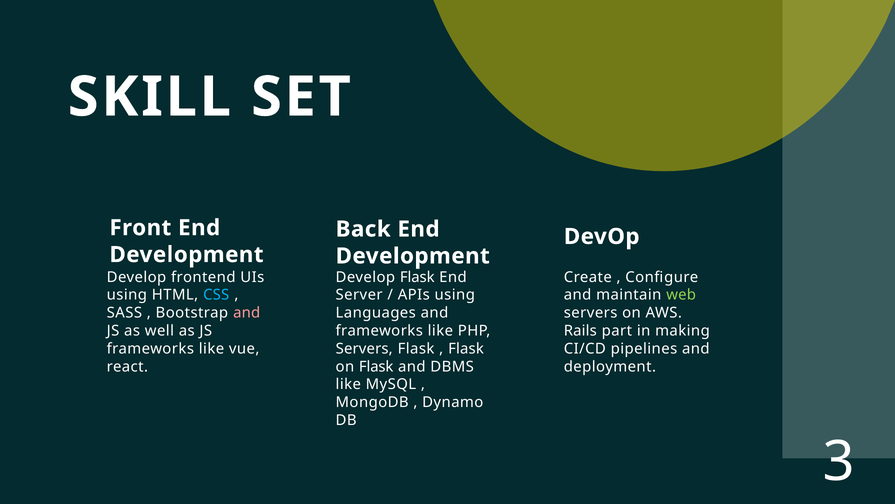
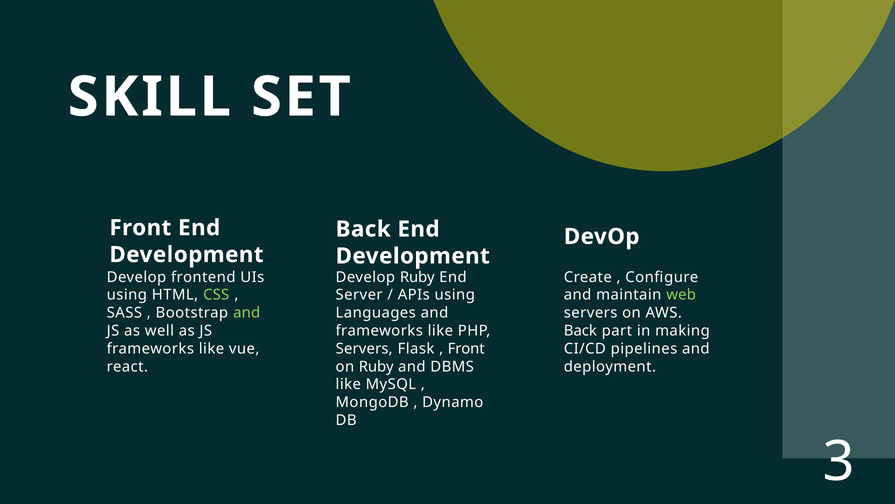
Develop Flask: Flask -> Ruby (417, 277)
CSS colour: light blue -> light green (216, 295)
and colour: pink -> light green (247, 313)
Rails: Rails -> Back (580, 330)
Flask: Flask -> Front (466, 348)
on Flask: Flask -> Ruby (376, 366)
